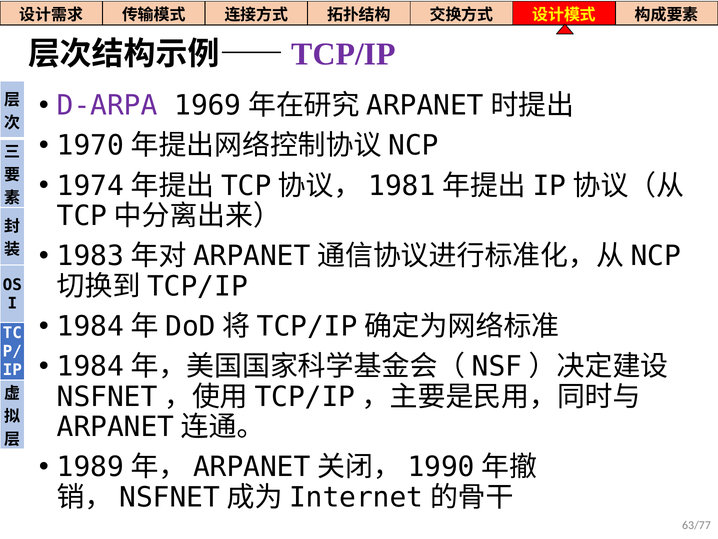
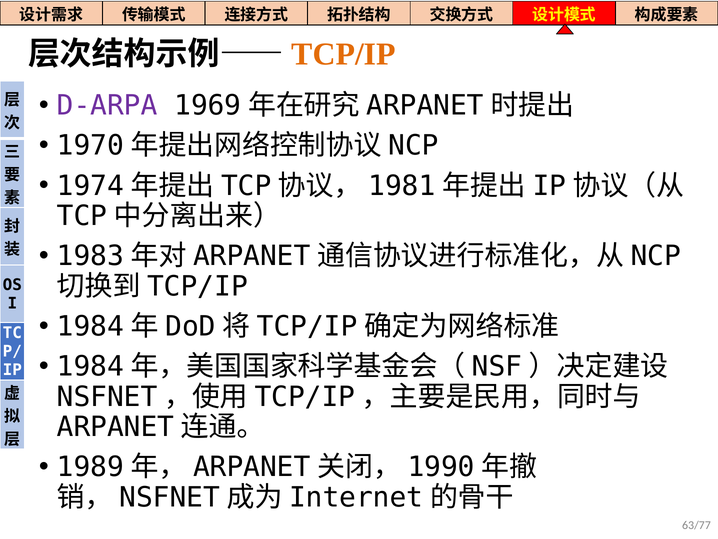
TCP/IP colour: purple -> orange (344, 54)
